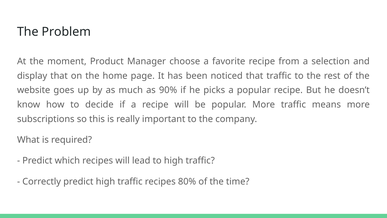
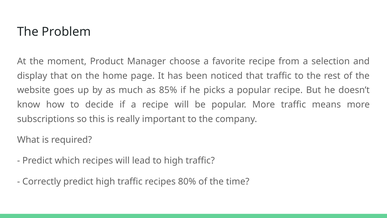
90%: 90% -> 85% (168, 90)
